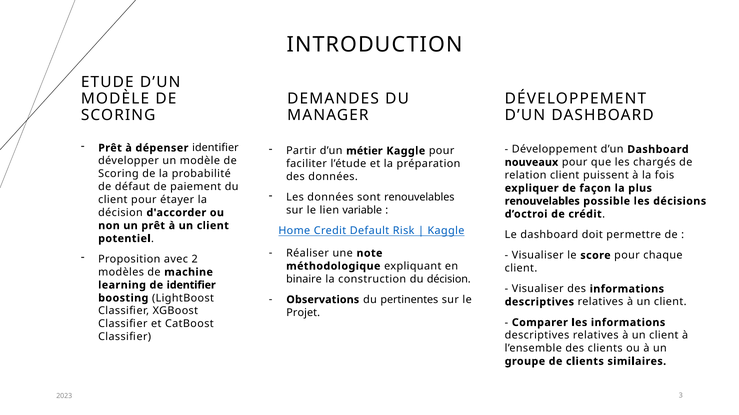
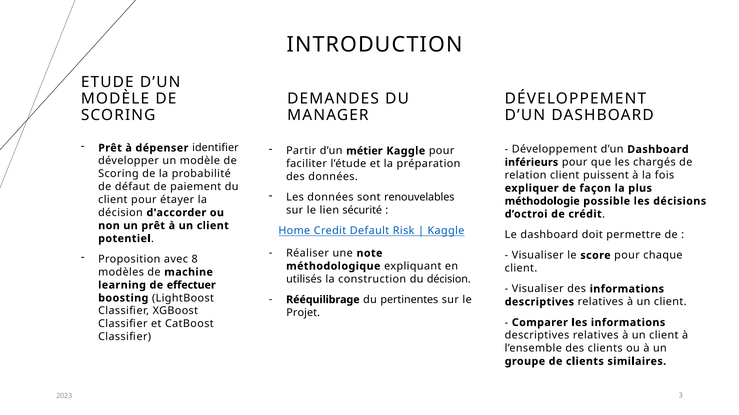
nouveaux: nouveaux -> inférieurs (531, 163)
renouvelables: renouvelables -> méthodologie (542, 201)
variable: variable -> sécurité (362, 211)
2: 2 -> 8 (195, 260)
binaire: binaire -> utilisés (304, 279)
de identifier: identifier -> effectuer (191, 286)
Observations: Observations -> Rééquilibrage (323, 300)
